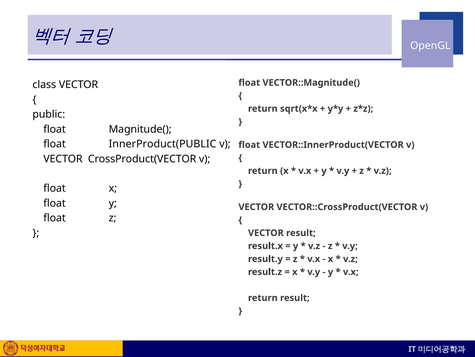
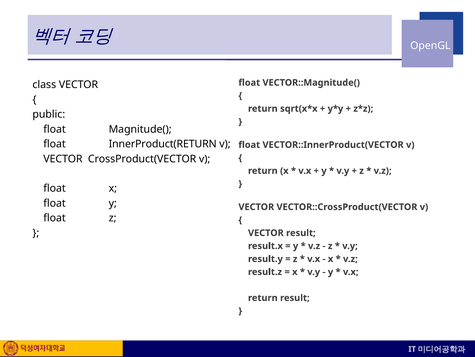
InnerProduct(PUBLIC: InnerProduct(PUBLIC -> InnerProduct(RETURN (163, 144)
